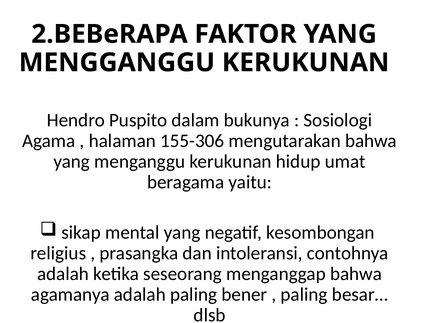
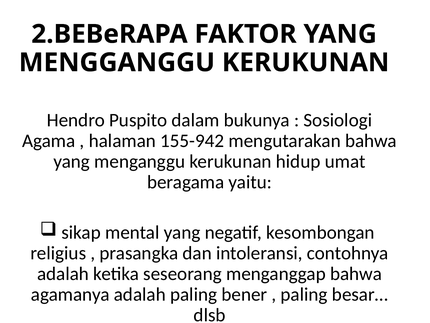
155-306: 155-306 -> 155-942 (192, 141)
